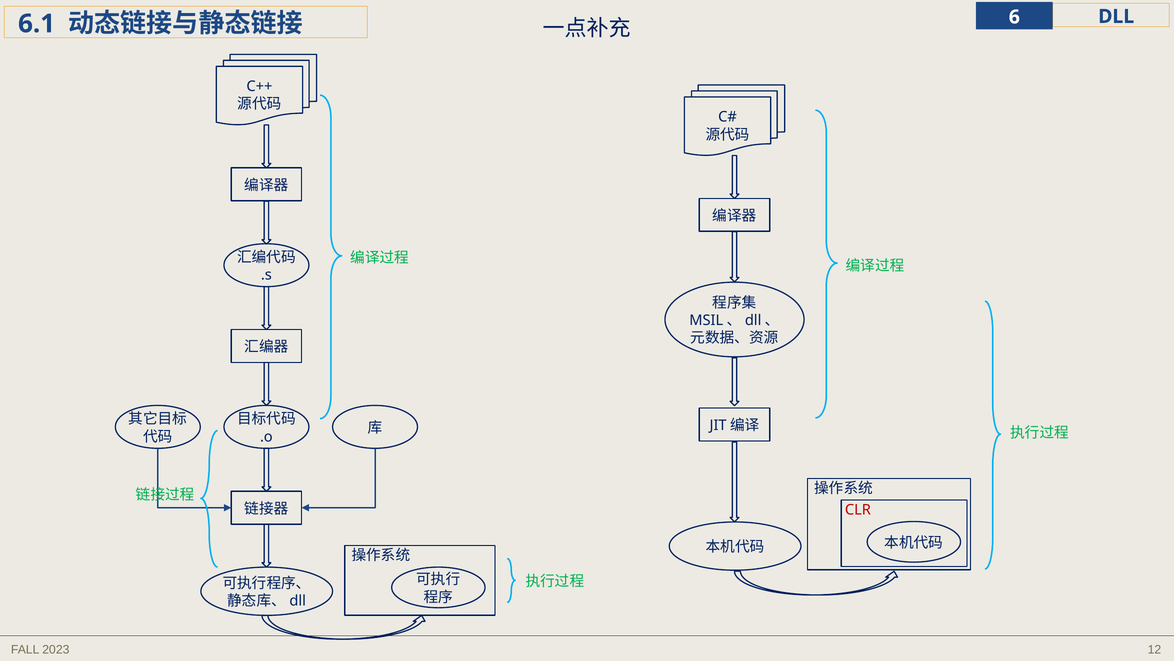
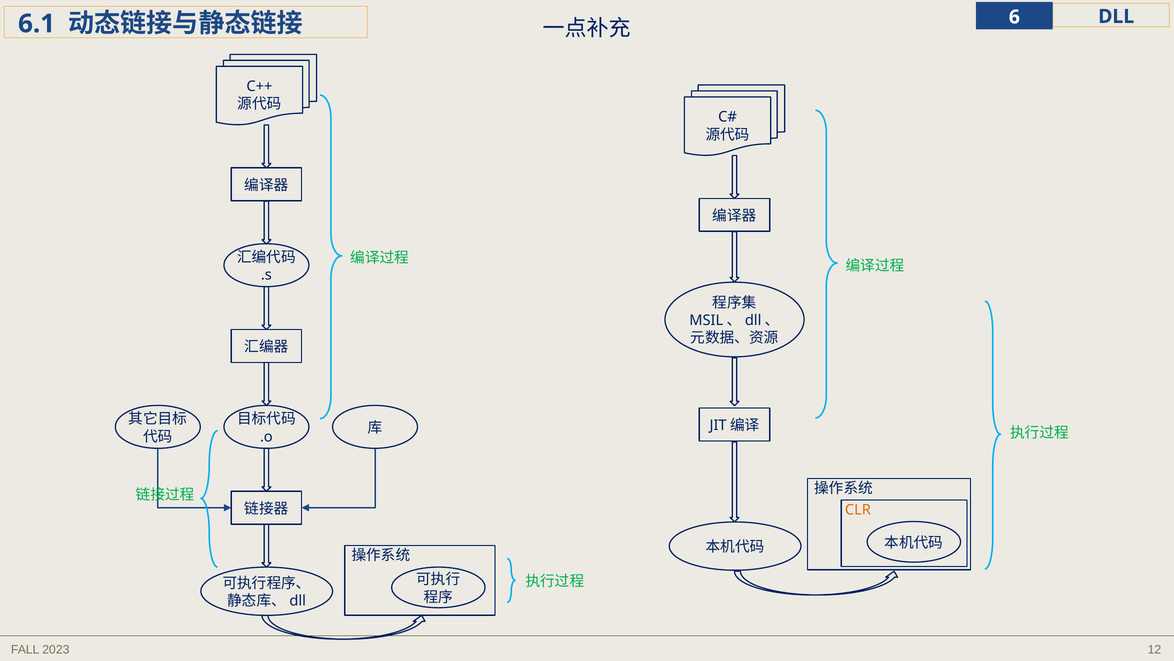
CLR colour: red -> orange (858, 509)
